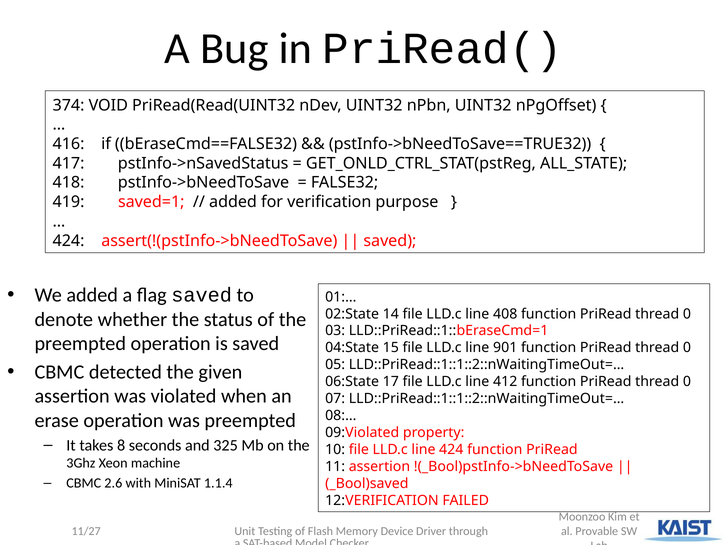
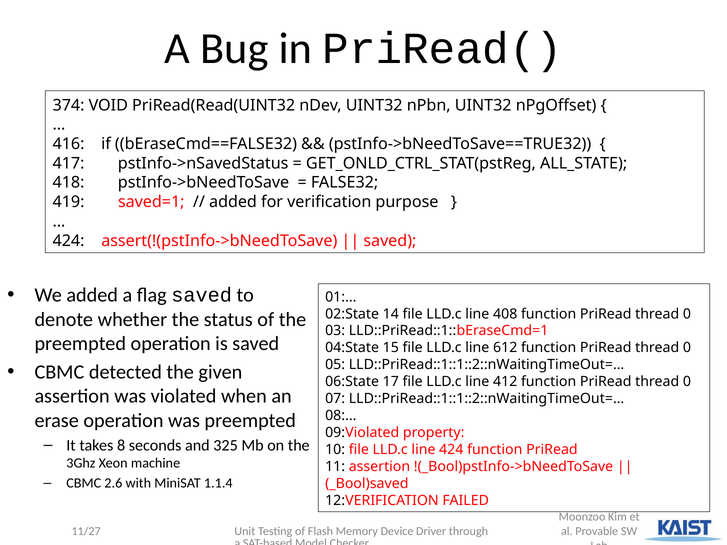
901: 901 -> 612 (505, 348)
